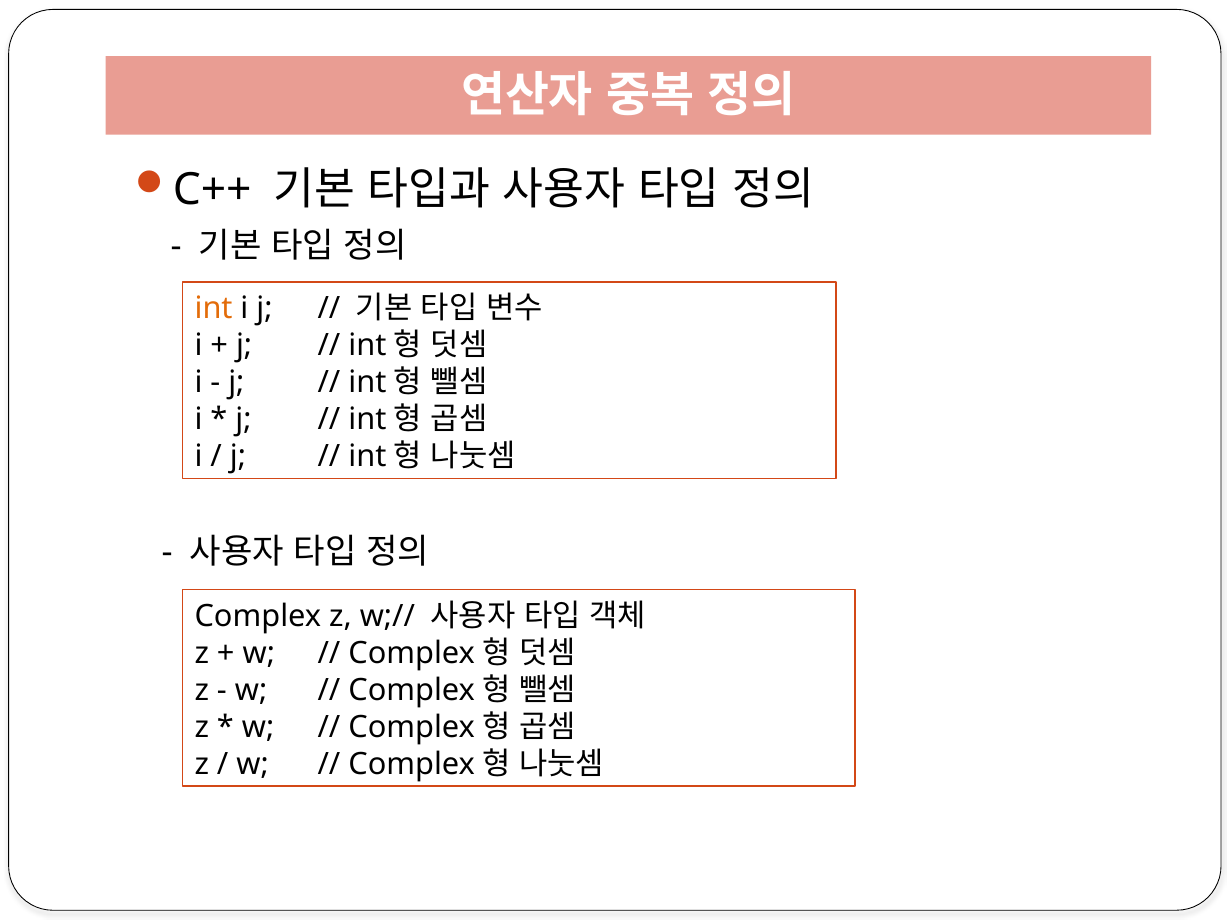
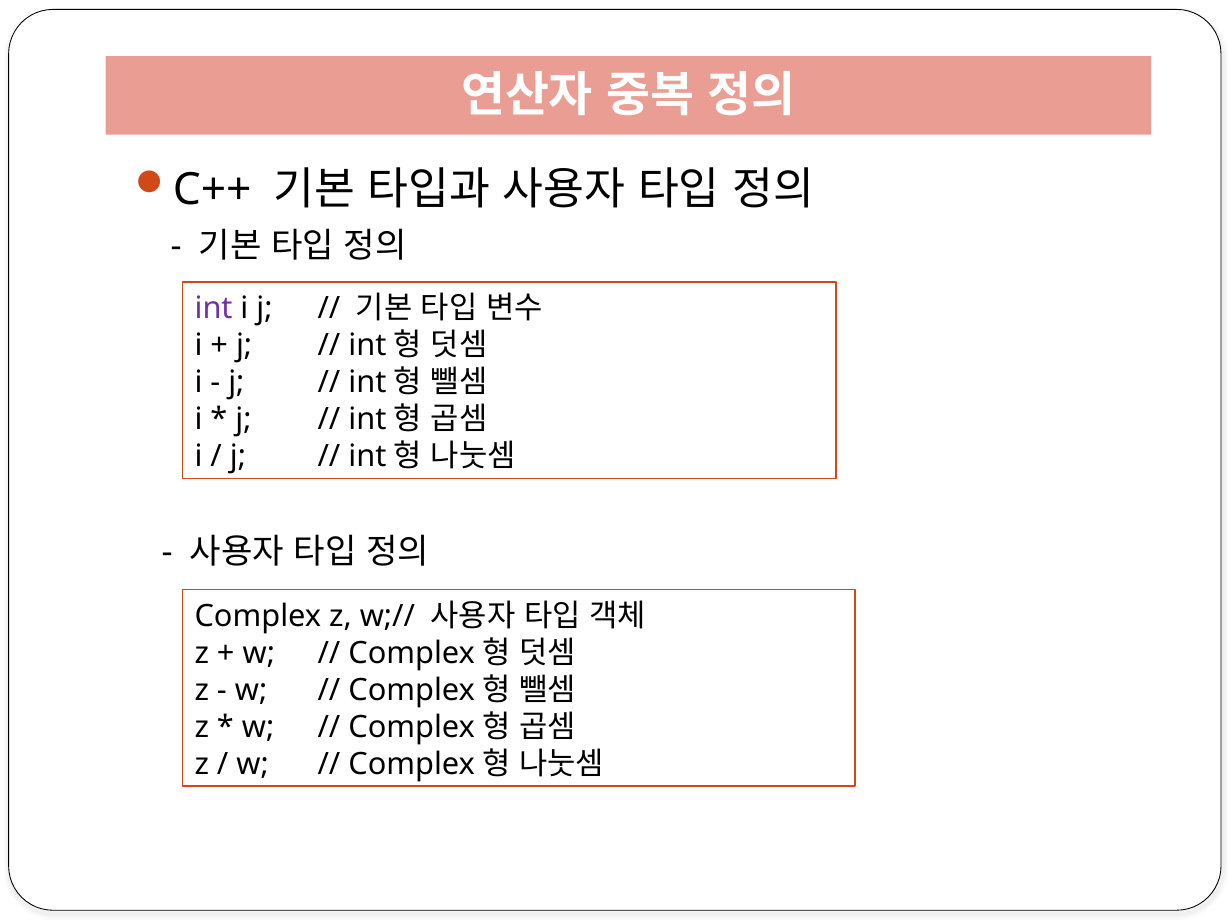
int colour: orange -> purple (214, 308)
